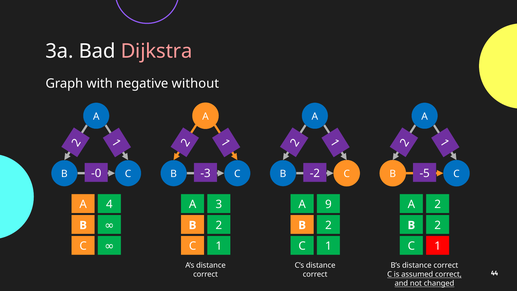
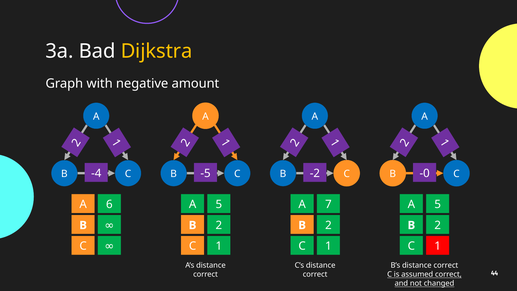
Dijkstra colour: pink -> yellow (157, 51)
without: without -> amount (195, 83)
-0: -0 -> -4 (96, 173)
-3: -3 -> -5 (205, 173)
-5: -5 -> -0 (425, 173)
4: 4 -> 6 (109, 204)
3: 3 -> 5 (219, 204)
9: 9 -> 7 (328, 204)
2: 2 -> 5 (438, 204)
